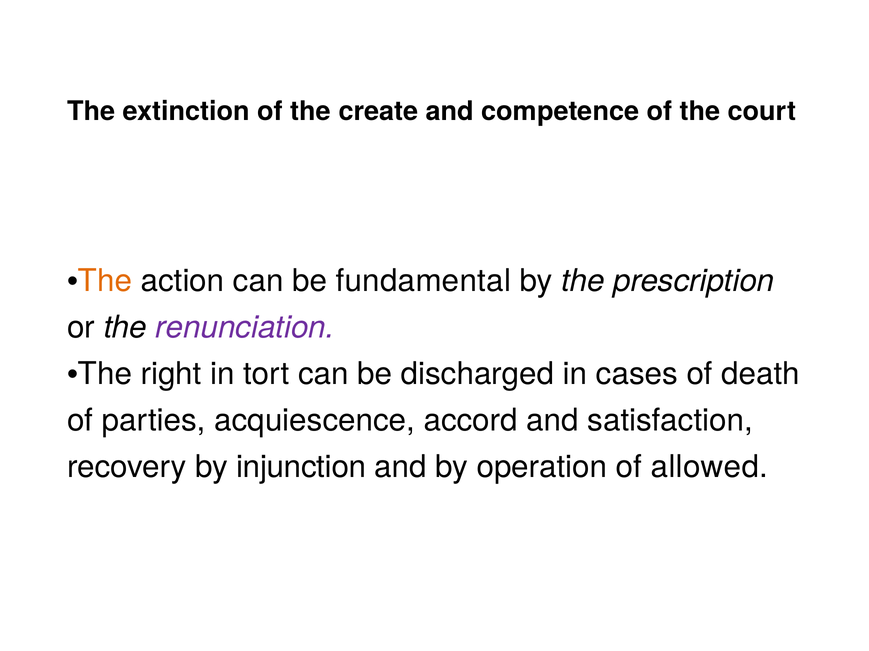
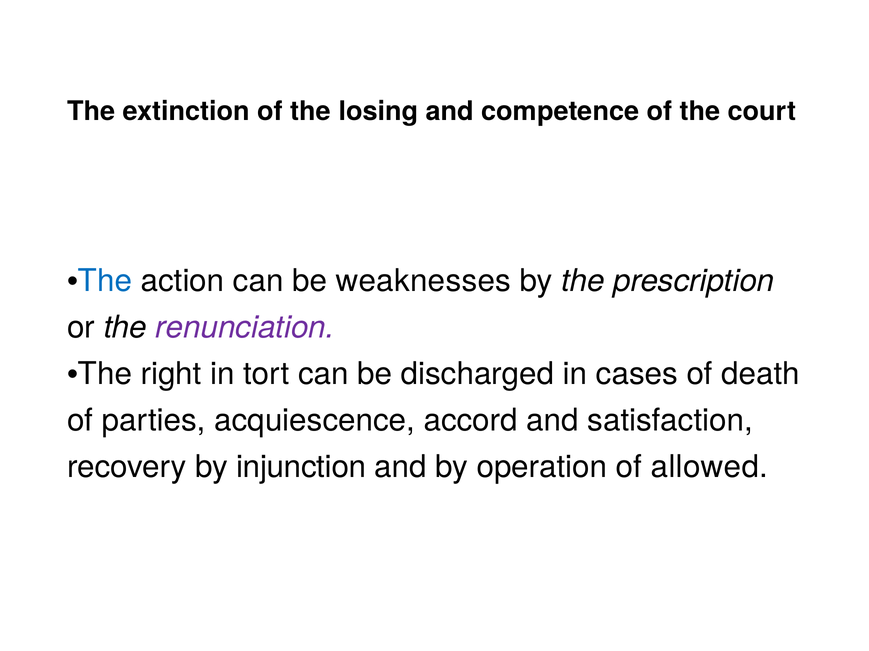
create: create -> losing (378, 111)
The colour: orange -> blue (105, 281)
fundamental: fundamental -> weaknesses (423, 281)
